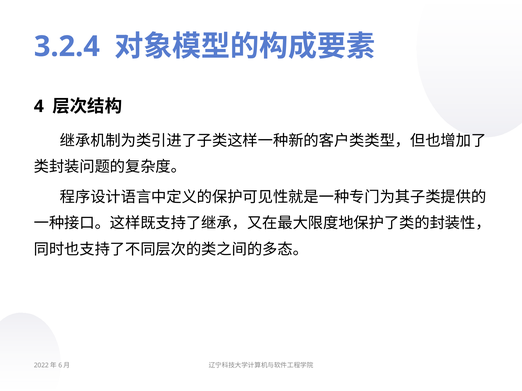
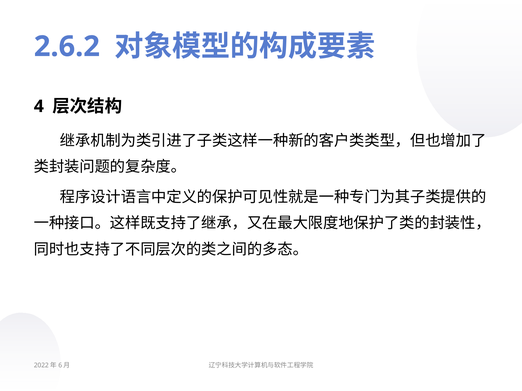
3.2.4: 3.2.4 -> 2.6.2 (67, 47)
